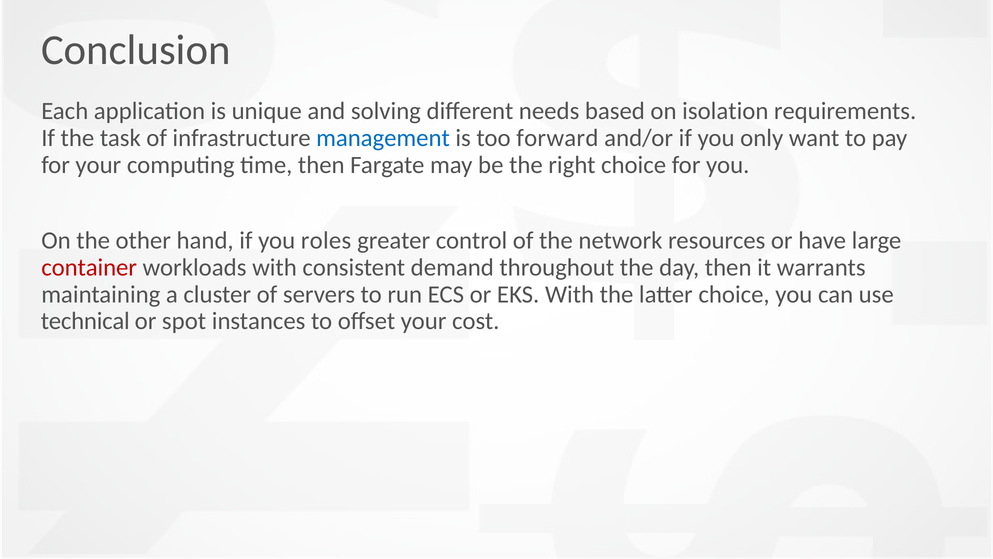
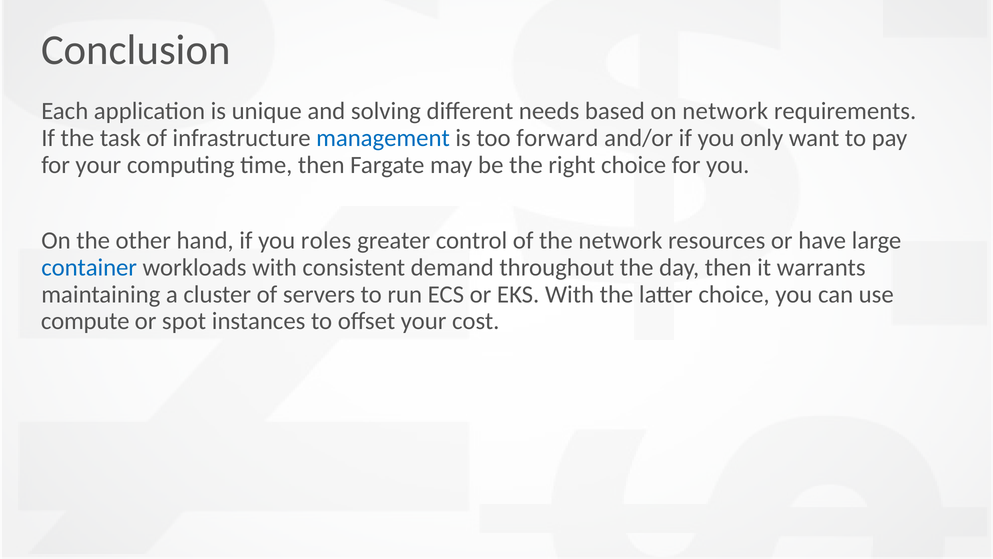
on isolation: isolation -> network (725, 111)
container colour: red -> blue (89, 267)
technical: technical -> compute (85, 321)
